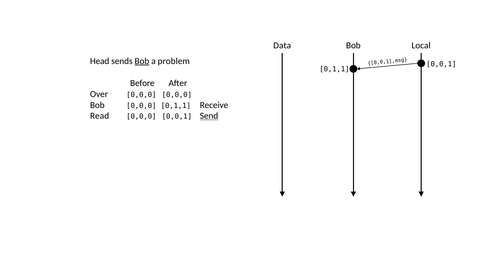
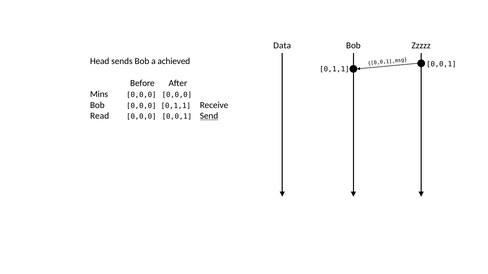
Local: Local -> Zzzzz (421, 46)
Bob underline: present -> none (142, 61)
problem: problem -> achieved (174, 61)
Over: Over -> Mins (99, 94)
